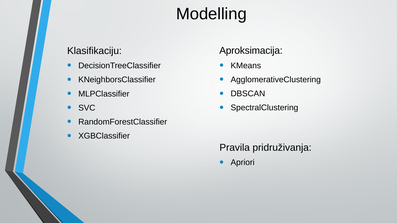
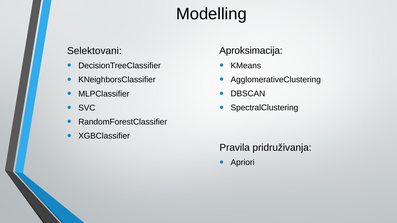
Klasifikaciju: Klasifikaciju -> Selektovani (94, 51)
